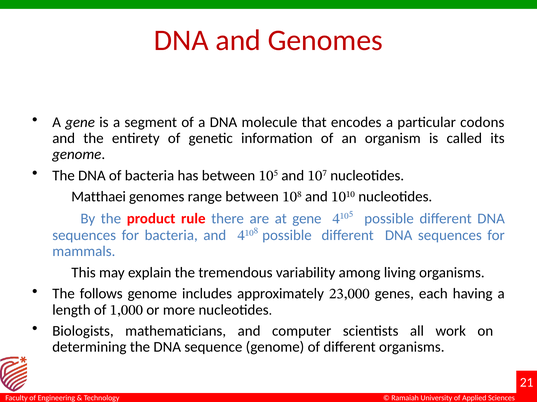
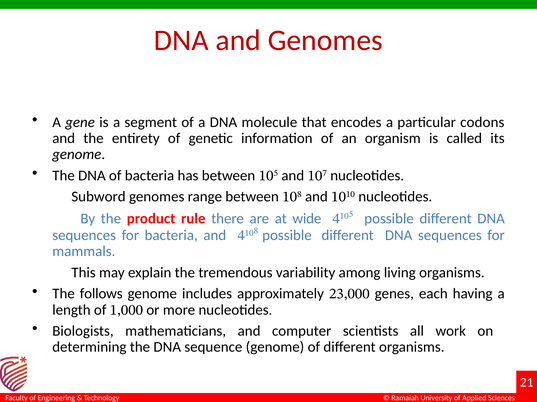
Matthaei: Matthaei -> Subword (99, 197)
at gene: gene -> wide (307, 219)
